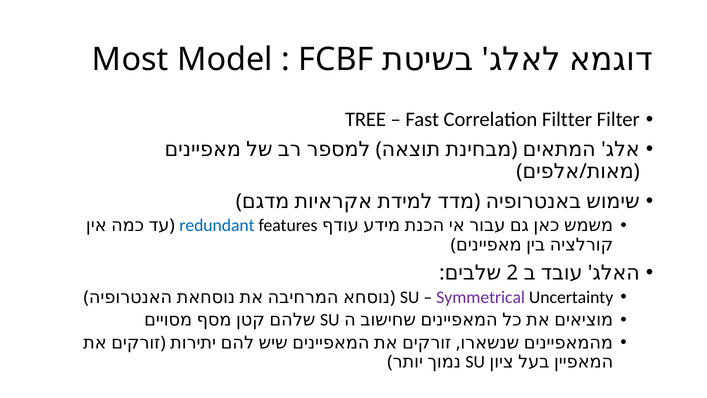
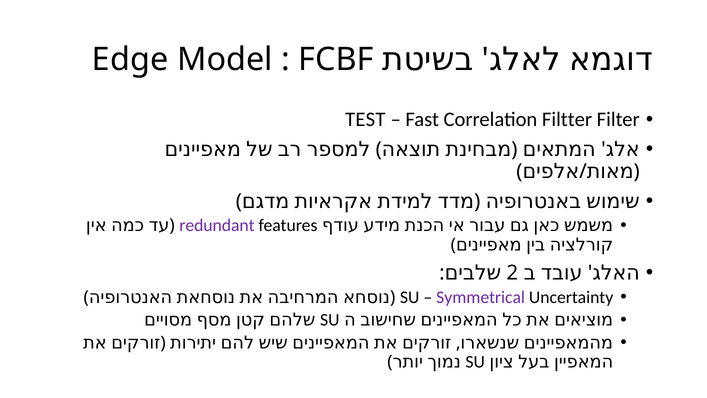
Most: Most -> Edge (130, 59)
TREE: TREE -> TEST (365, 120)
redundant colour: blue -> purple (217, 225)
